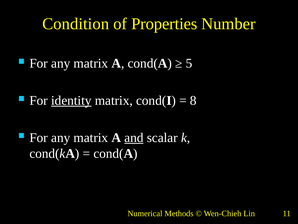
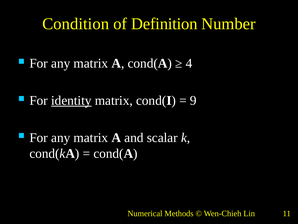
Properties: Properties -> Definition (164, 24)
5: 5 -> 4 (189, 63)
8: 8 -> 9 (193, 100)
and underline: present -> none (134, 137)
